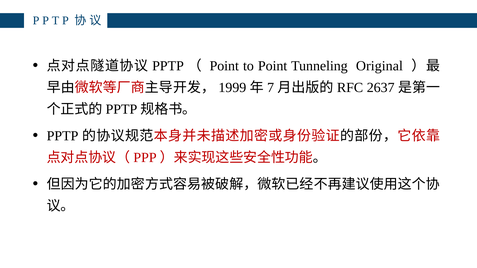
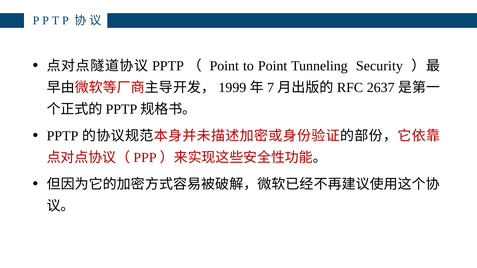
Original: Original -> Security (379, 66)
